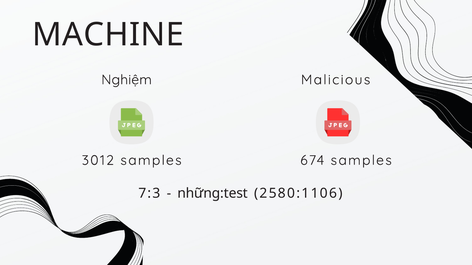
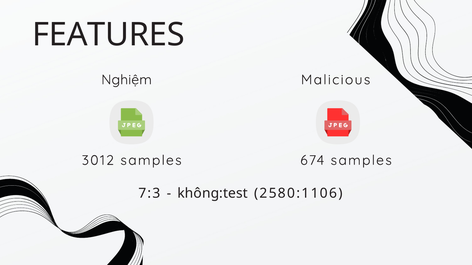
MACHINE: MACHINE -> FEATURES (108, 35)
những:test: những:test -> không:test (213, 194)
